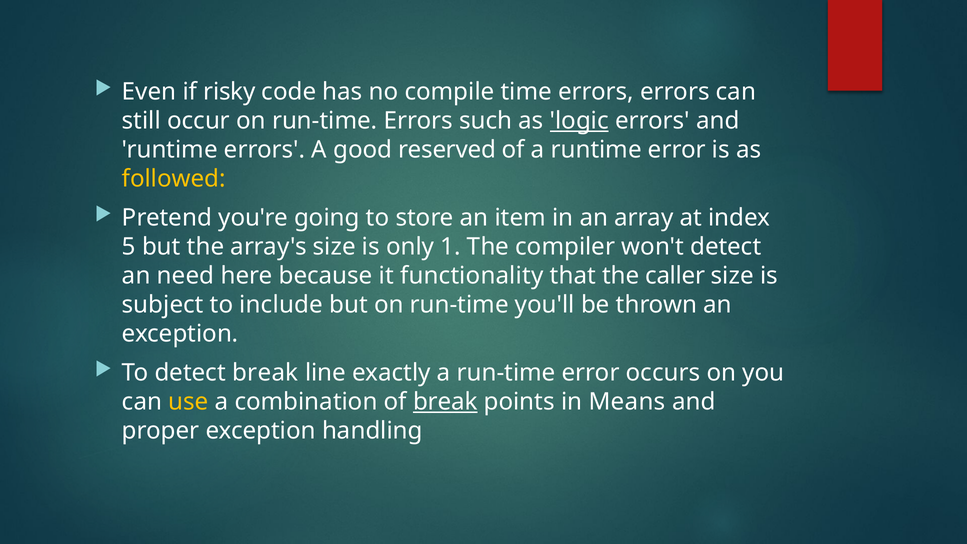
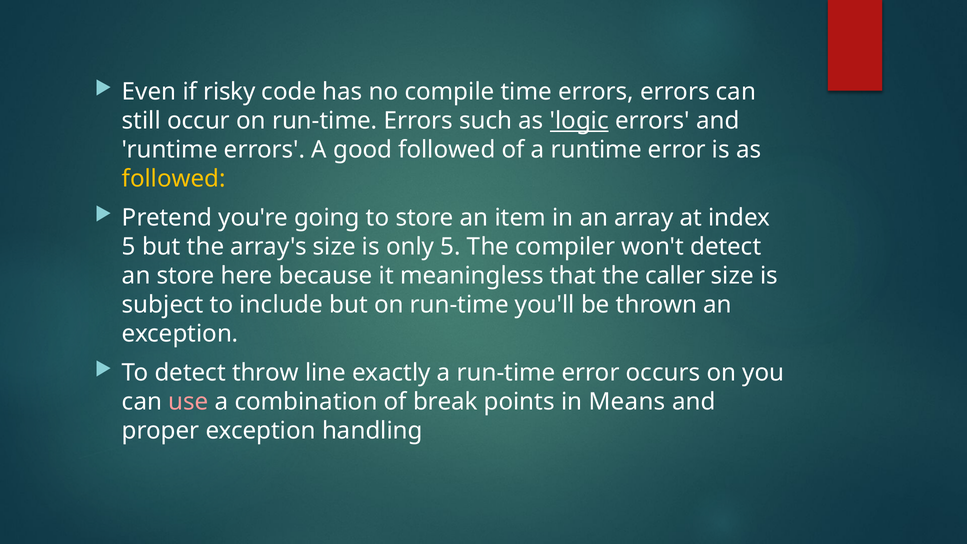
good reserved: reserved -> followed (447, 150)
only 1: 1 -> 5 (451, 247)
an need: need -> store (186, 276)
functionality: functionality -> meaningless (472, 276)
detect break: break -> throw (265, 373)
use colour: yellow -> pink (188, 402)
break underline: present -> none (445, 402)
